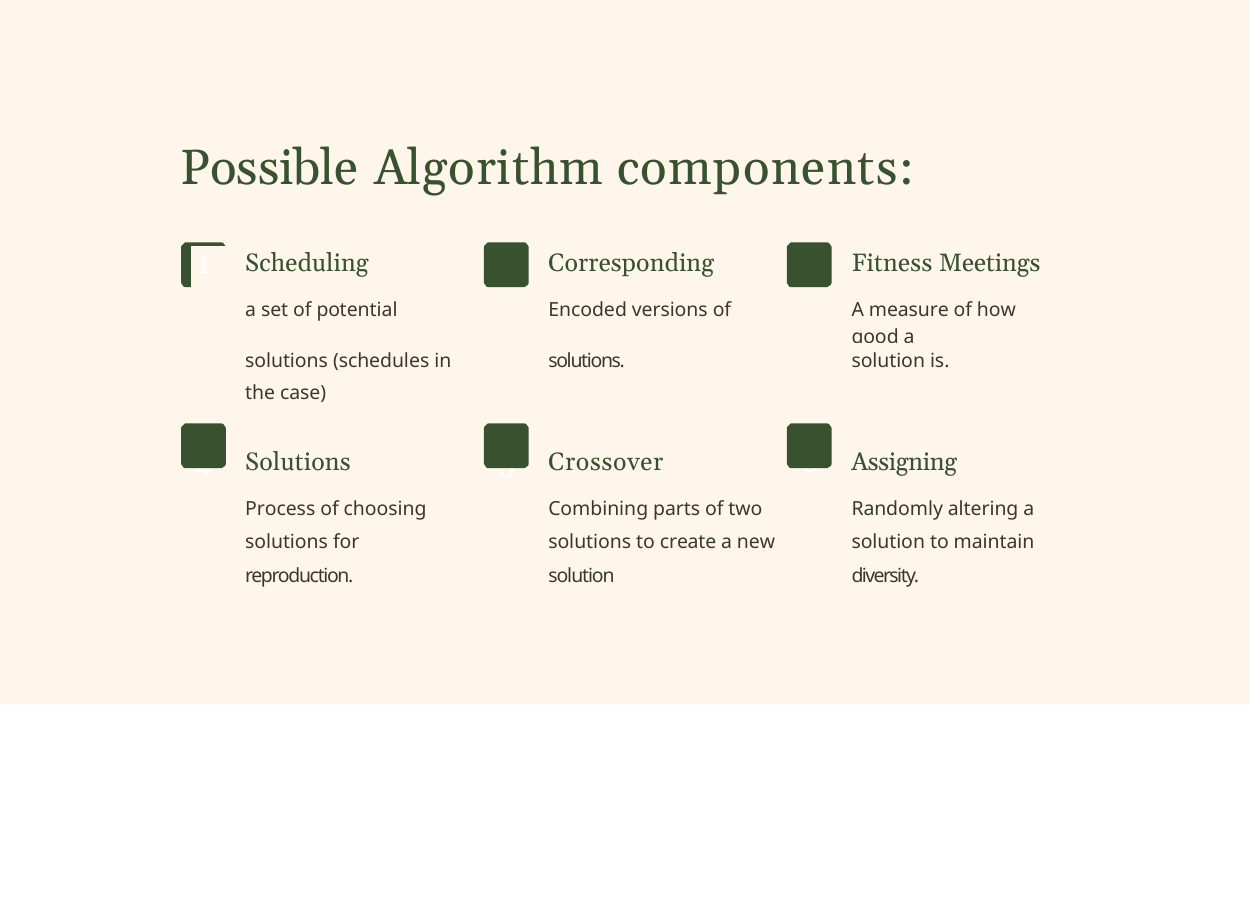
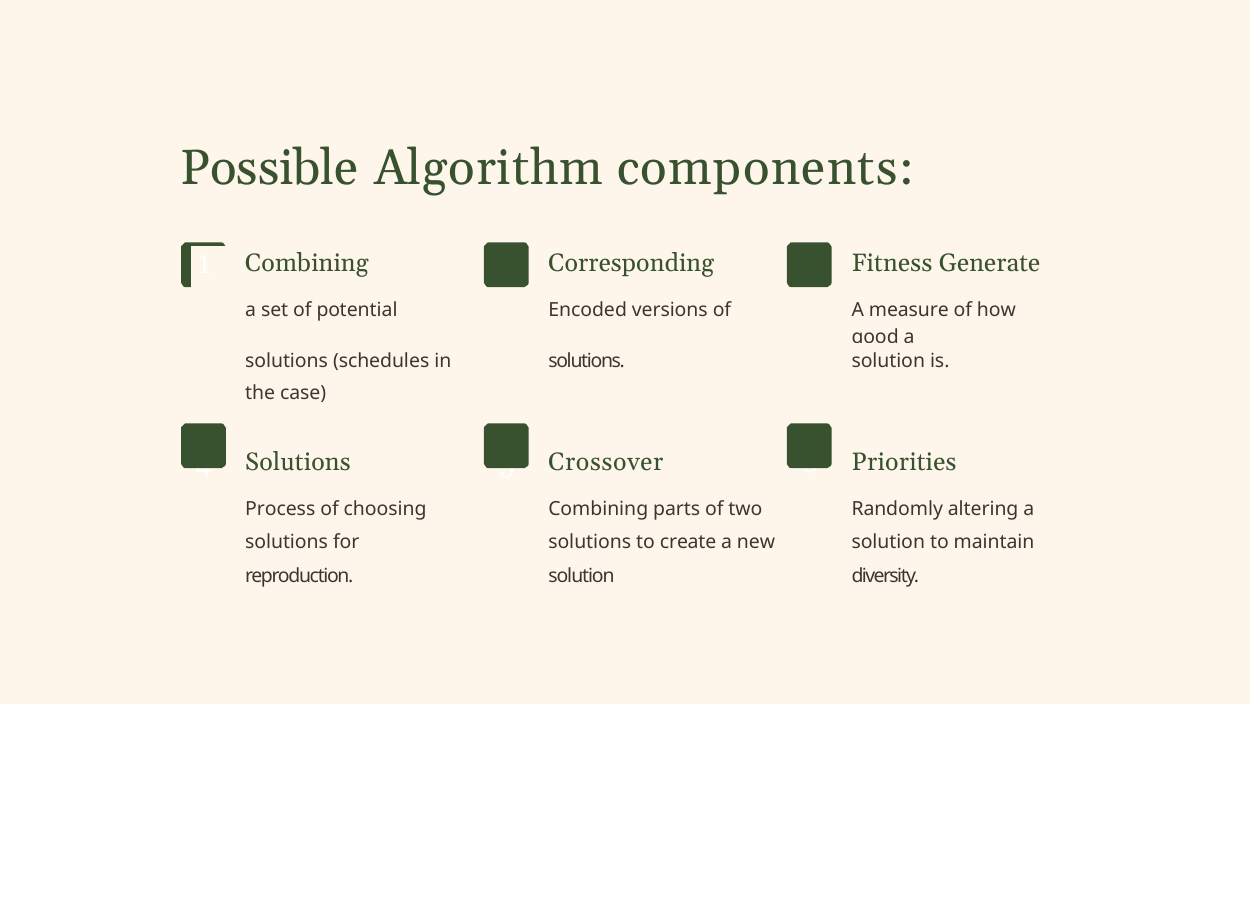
1 Scheduling: Scheduling -> Combining (307, 264)
Meetings: Meetings -> Generate (990, 264)
Assigning: Assigning -> Priorities (904, 463)
